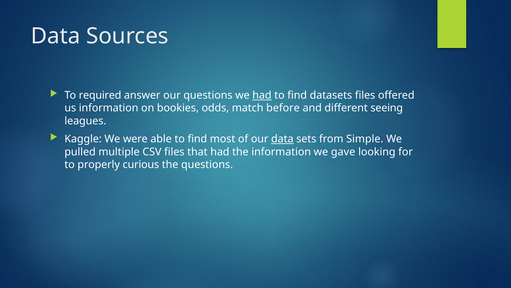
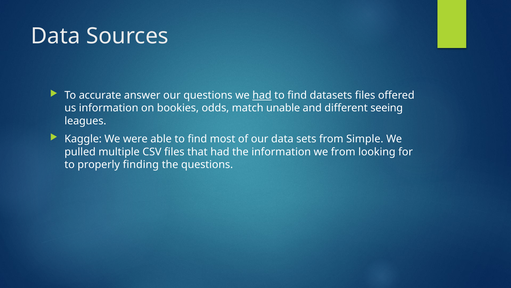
required: required -> accurate (100, 95)
before: before -> unable (283, 108)
data underline: present -> none (282, 139)
we gave: gave -> from (343, 152)
curious: curious -> finding (141, 164)
